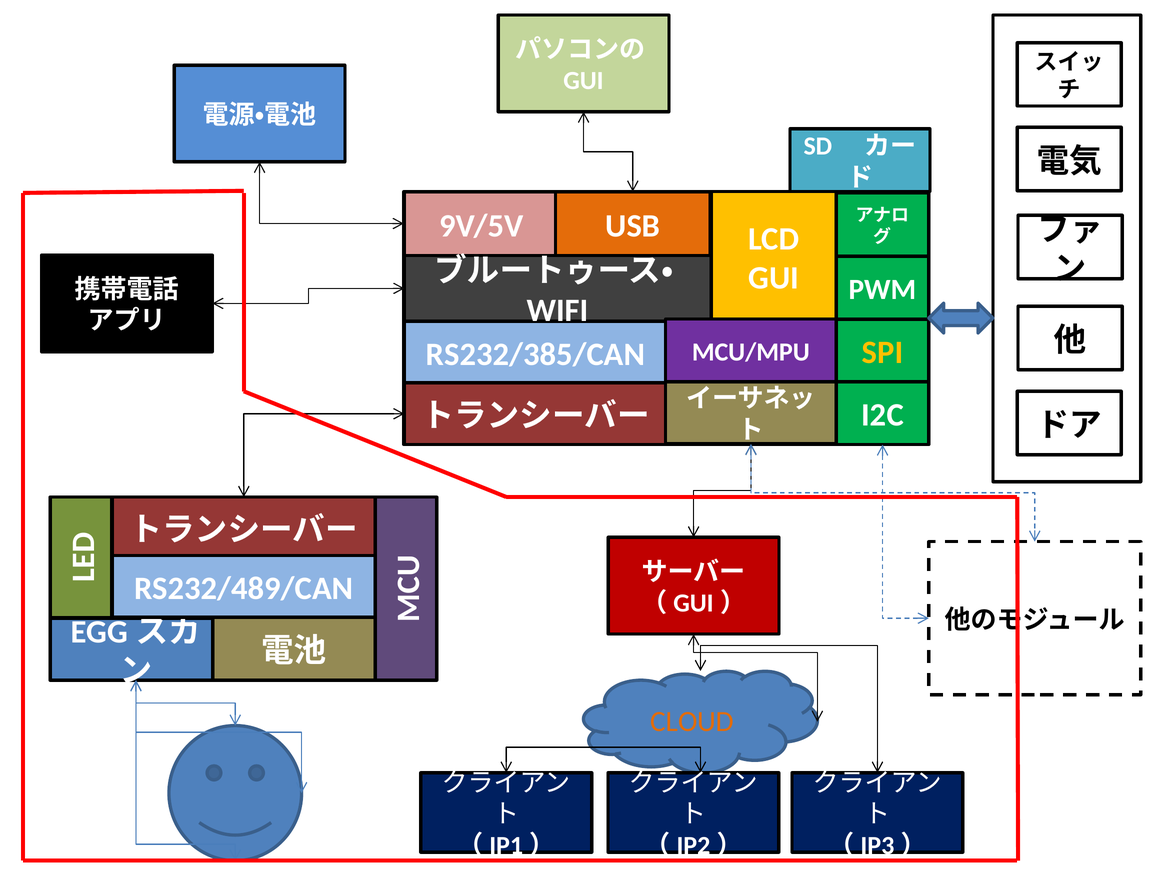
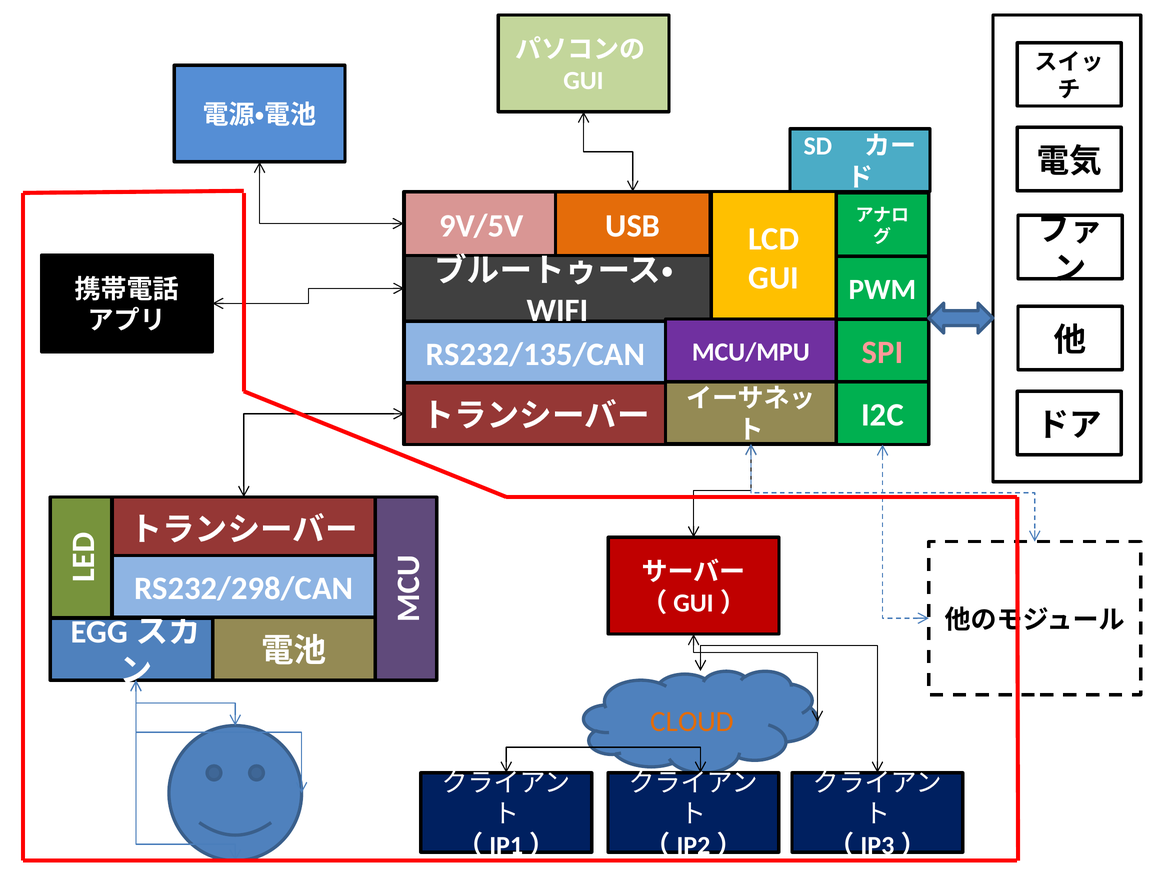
SPI colour: yellow -> pink (883, 352)
RS232/385/CAN: RS232/385/CAN -> RS232/135/CAN (536, 354)
RS232/489/CAN: RS232/489/CAN -> RS232/298/CAN (244, 589)
